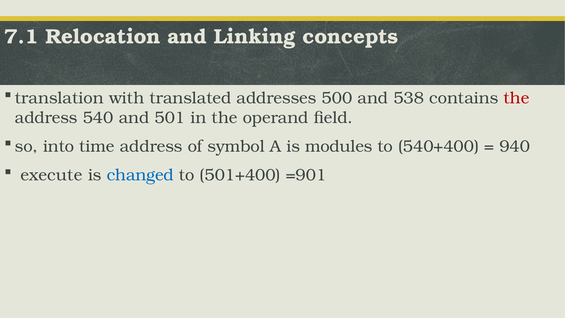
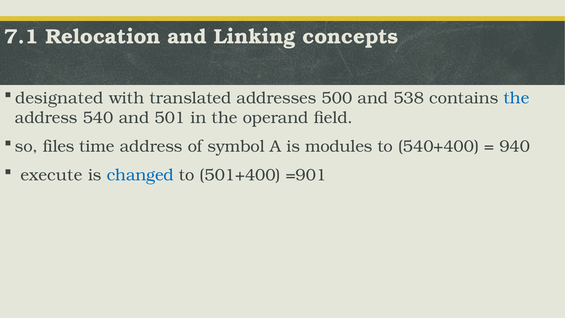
translation: translation -> designated (59, 98)
the colour: red -> blue (516, 98)
into: into -> files (59, 146)
